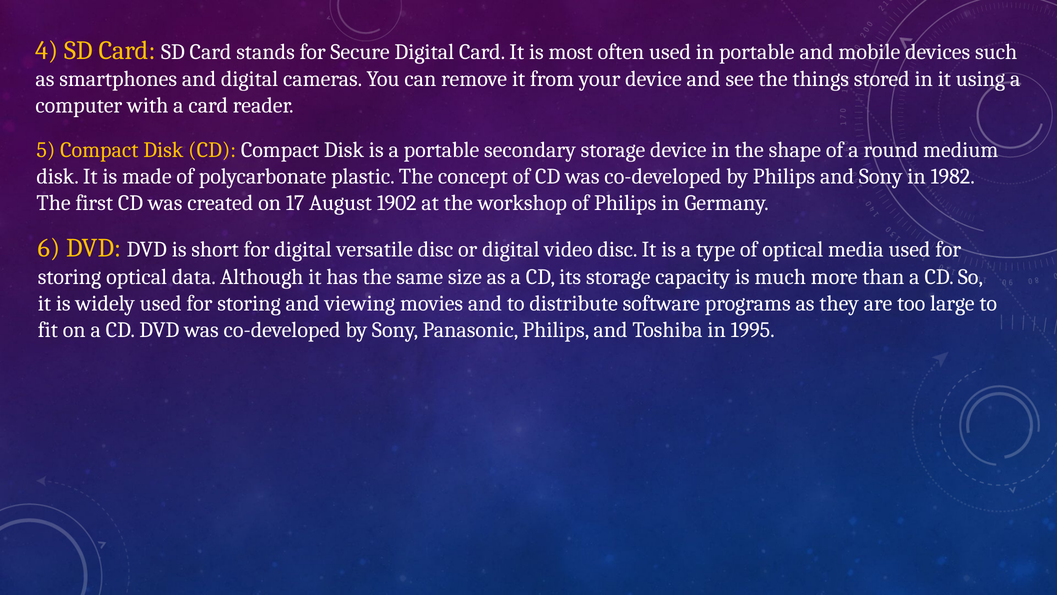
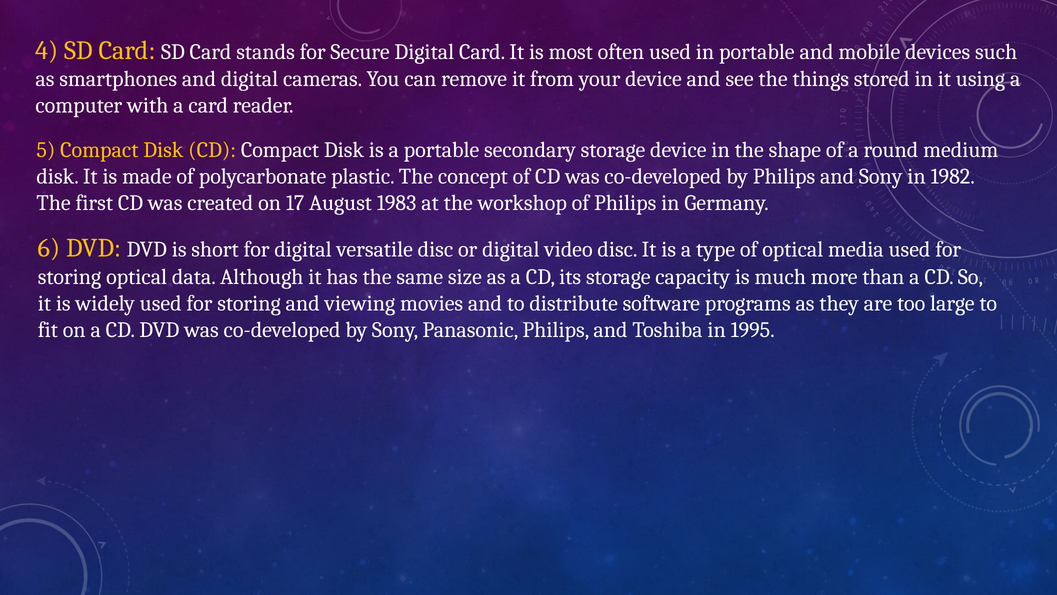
1902: 1902 -> 1983 (397, 203)
